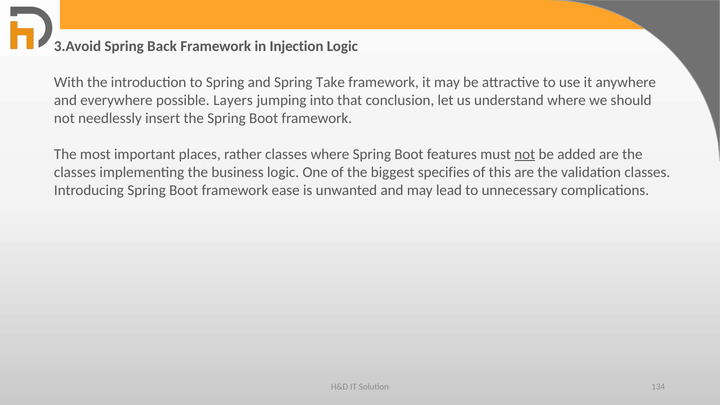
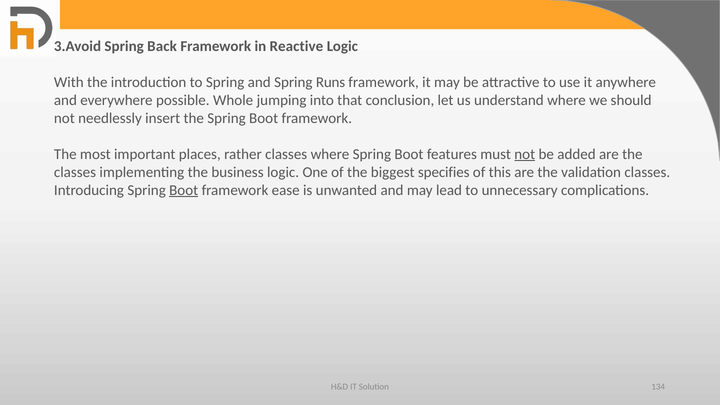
Injection: Injection -> Reactive (296, 46)
Take: Take -> Runs (331, 82)
Layers: Layers -> Whole (233, 100)
Boot underline: none -> present (184, 190)
